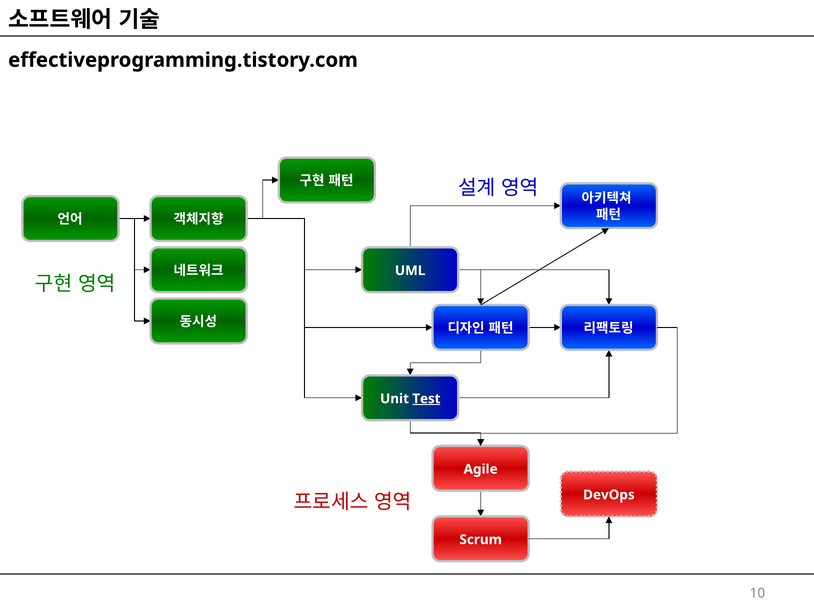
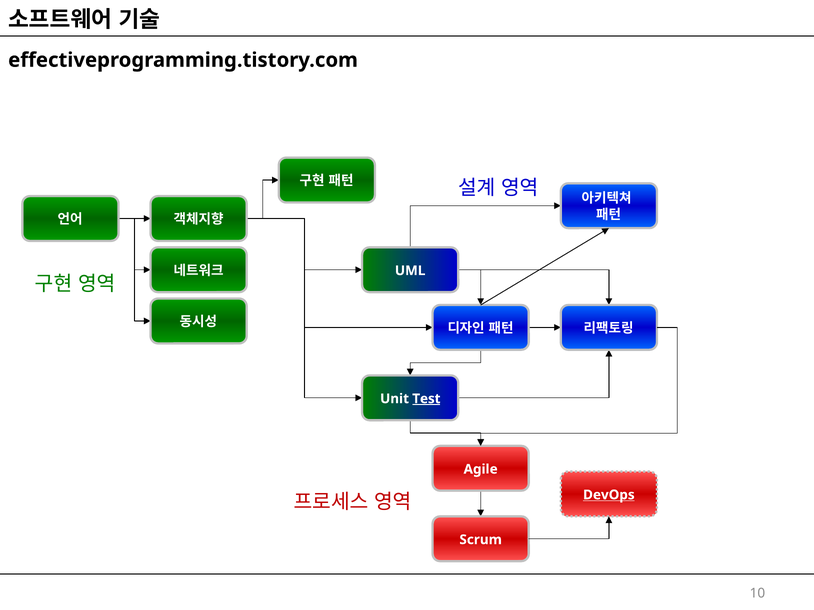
DevOps underline: none -> present (609, 495)
